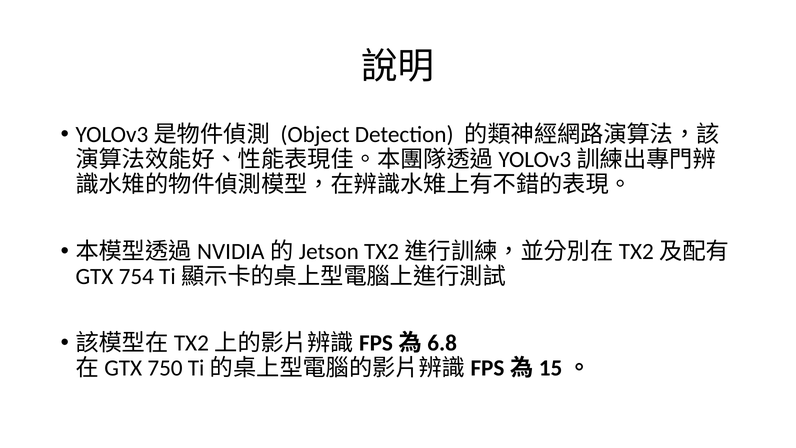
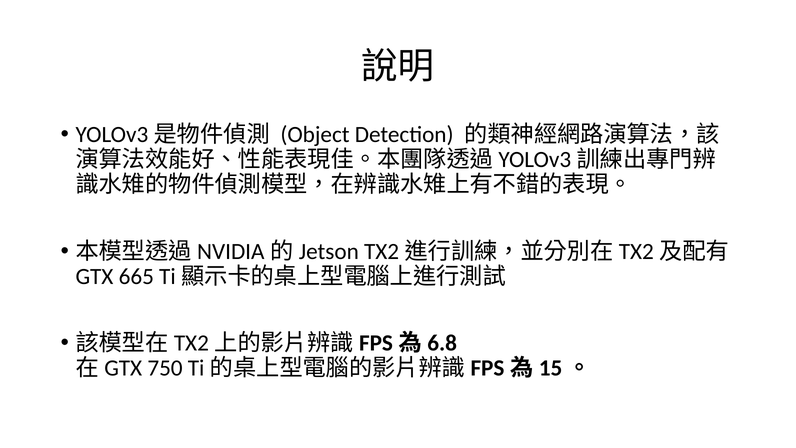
754: 754 -> 665 (136, 276)
